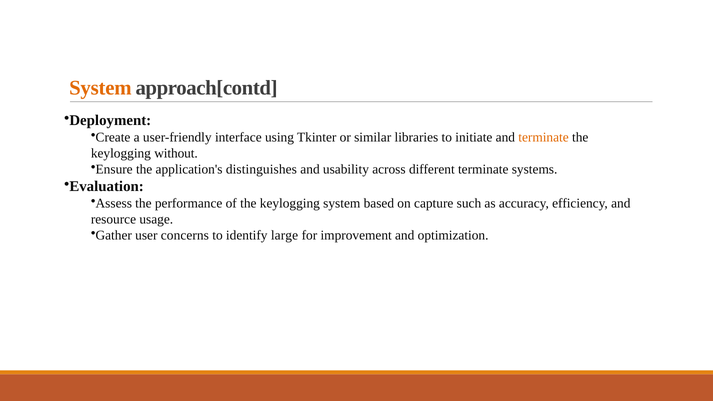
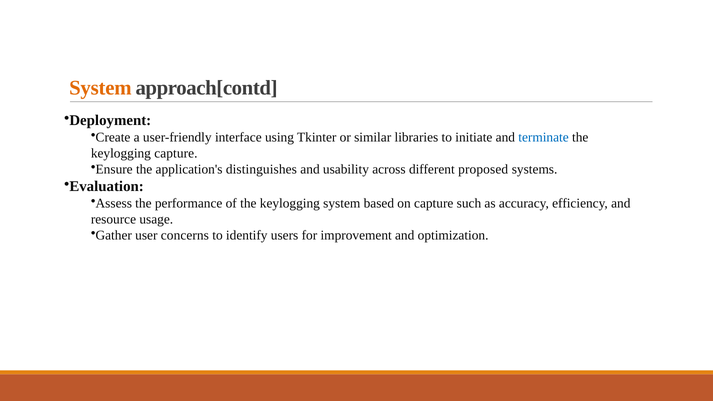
terminate colour: orange -> blue (544, 137)
keylogging without: without -> capture (176, 153)
different terminate: terminate -> proposed (483, 169)
large: large -> users (285, 235)
